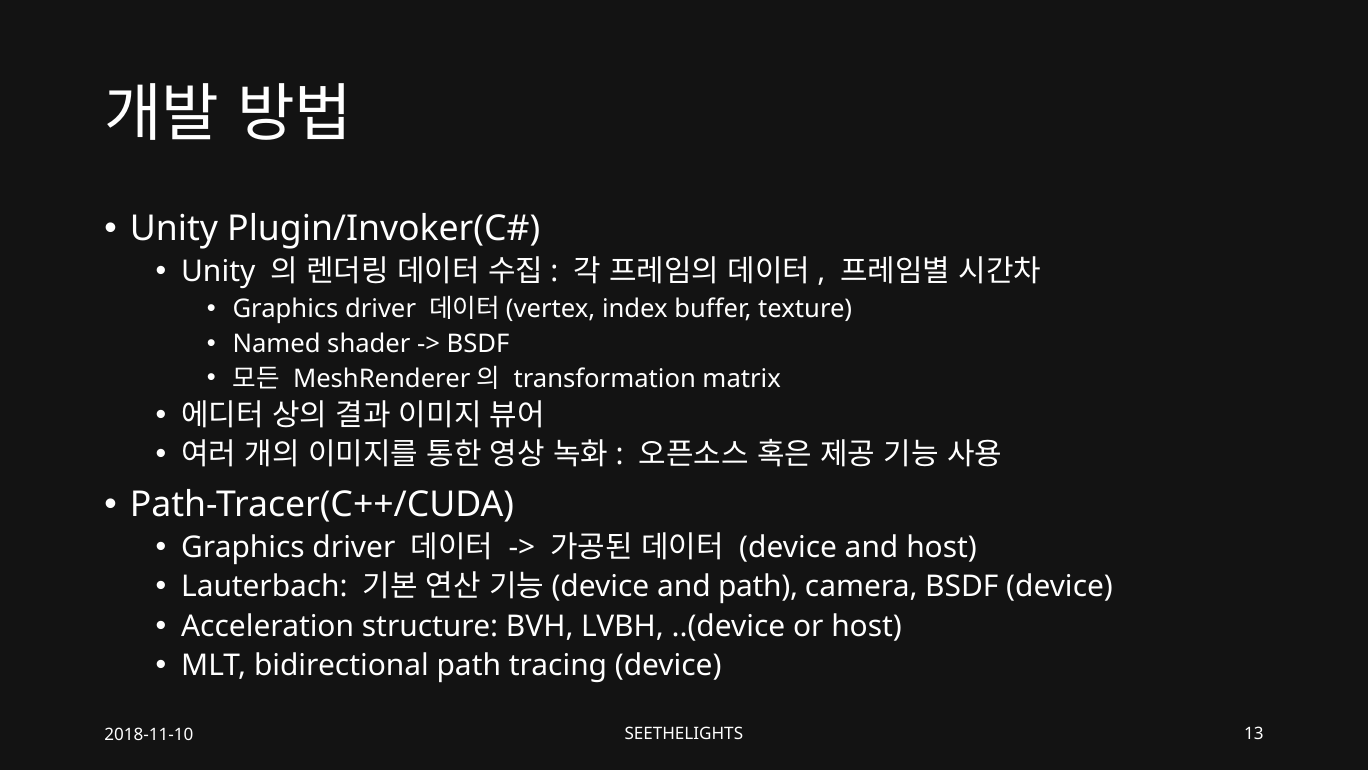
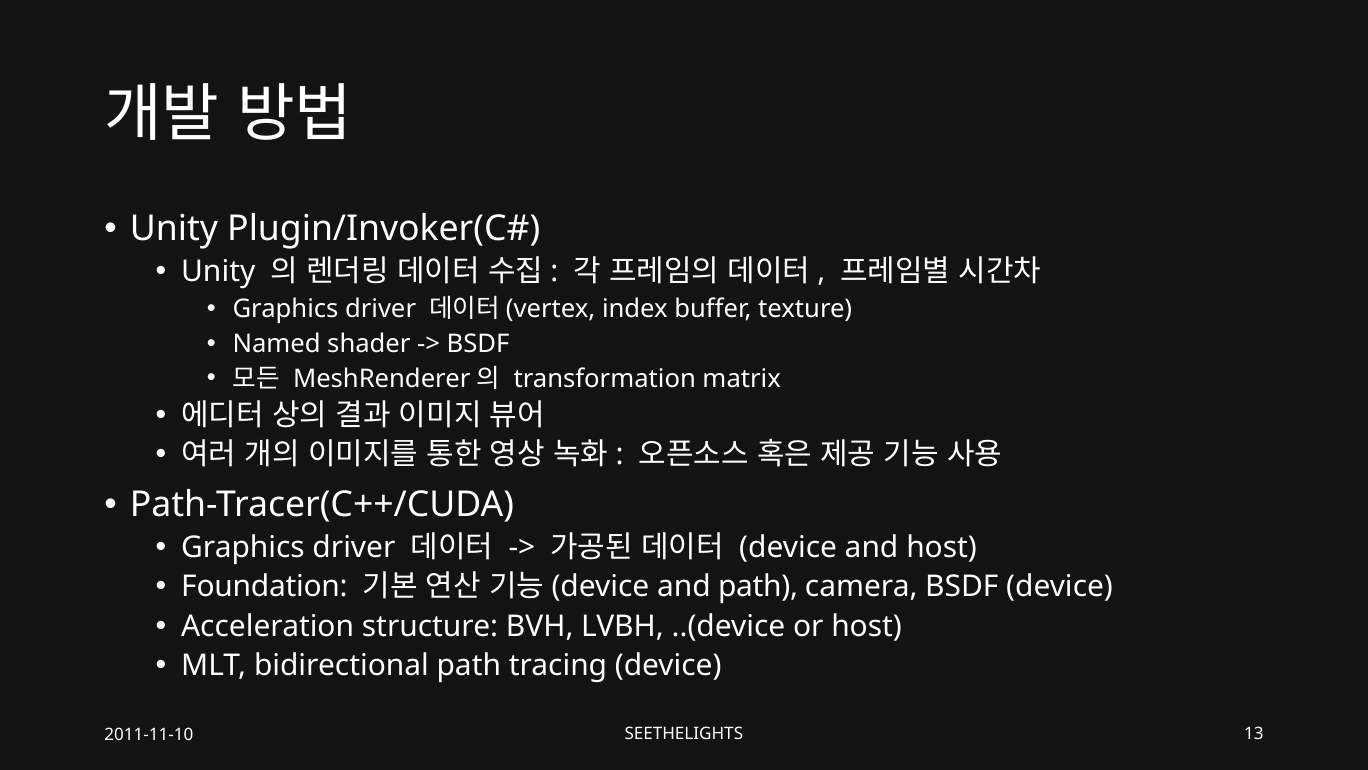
Lauterbach: Lauterbach -> Foundation (264, 586)
2018-11-10: 2018-11-10 -> 2011-11-10 (149, 735)
